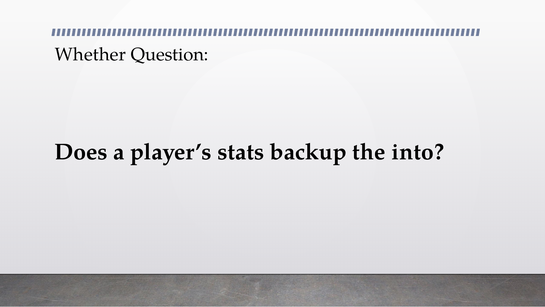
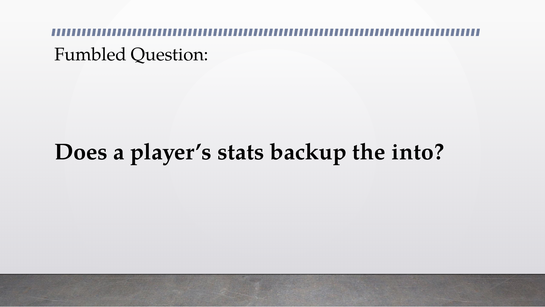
Whether: Whether -> Fumbled (91, 54)
